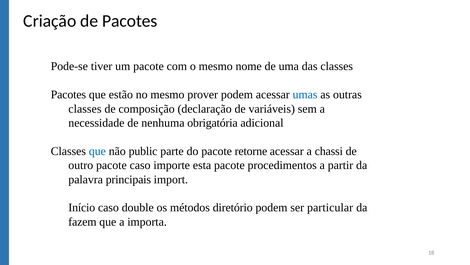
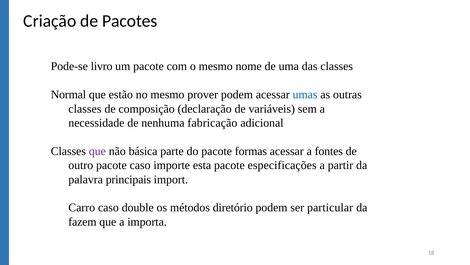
tiver: tiver -> livro (102, 66)
Pacotes: Pacotes -> Normal (68, 94)
obrigatória: obrigatória -> fabricação (212, 123)
que colour: blue -> purple (97, 151)
public: public -> básica (143, 151)
retorne: retorne -> formas (251, 151)
chassi: chassi -> fontes (329, 151)
procedimentos: procedimentos -> especificações (282, 165)
Início: Início -> Carro (82, 207)
